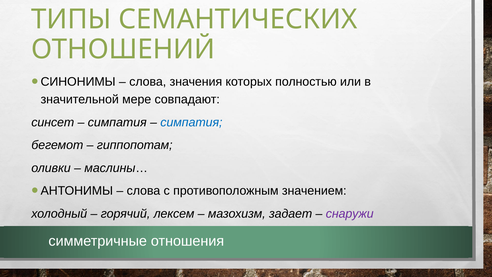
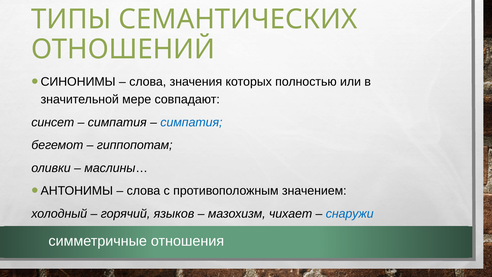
лексем: лексем -> языков (174, 214)
задает: задает -> чихает (291, 214)
снаружи colour: purple -> blue (350, 214)
